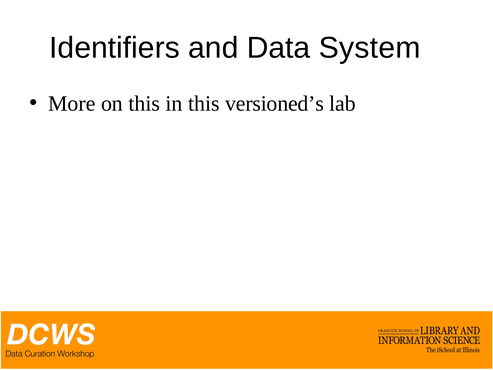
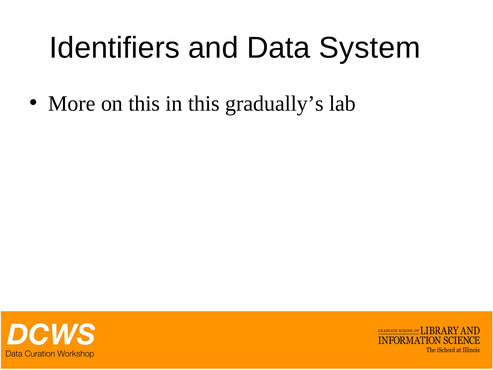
versioned’s: versioned’s -> gradually’s (274, 103)
